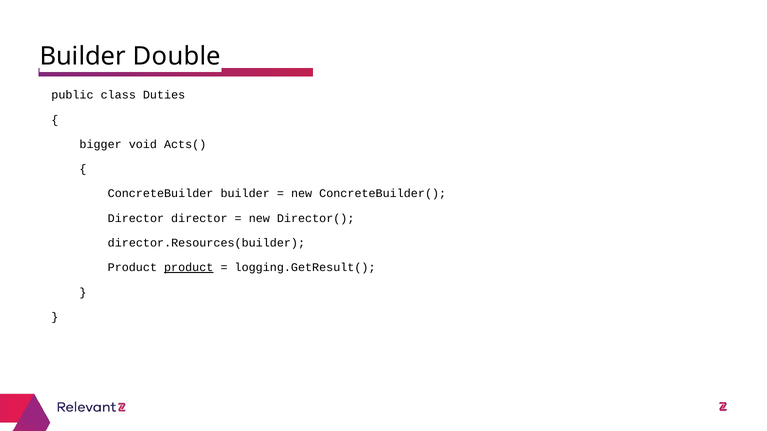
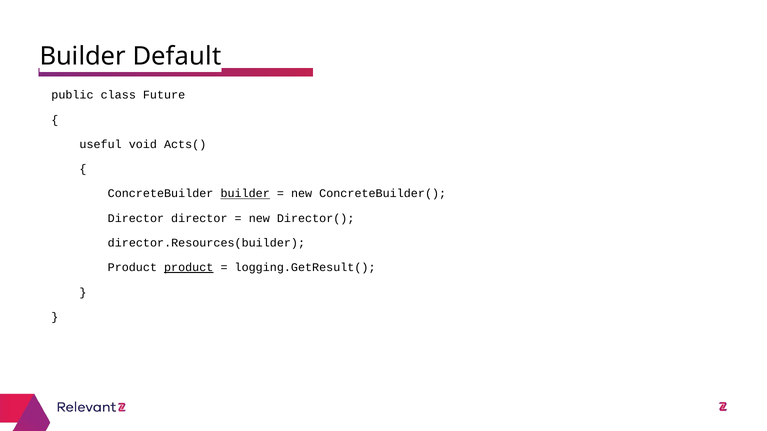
Double: Double -> Default (177, 56)
Duties: Duties -> Future (164, 95)
bigger: bigger -> useful (101, 144)
builder underline: none -> present (245, 194)
